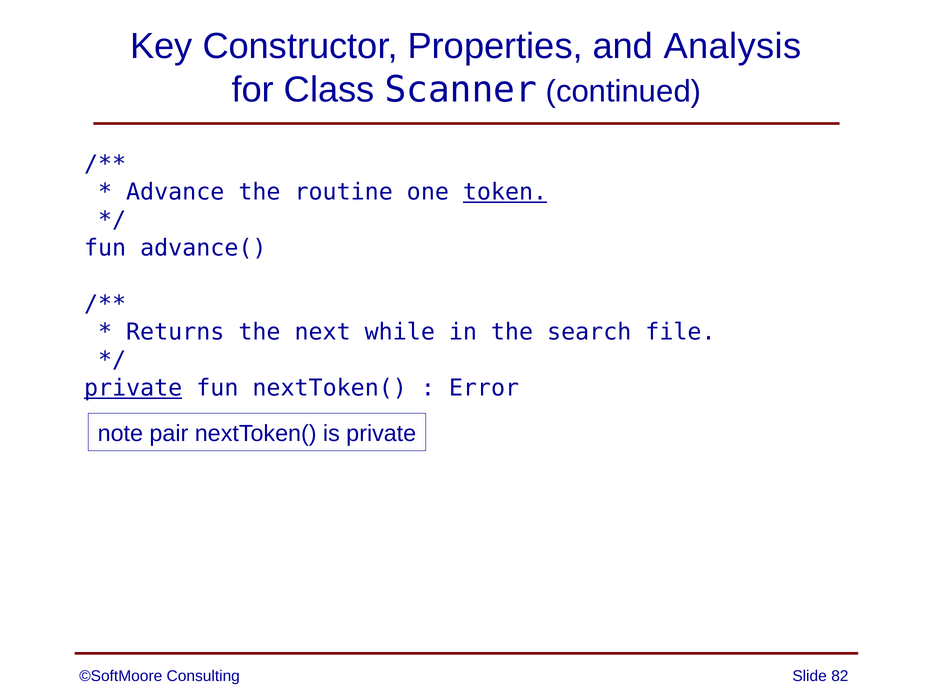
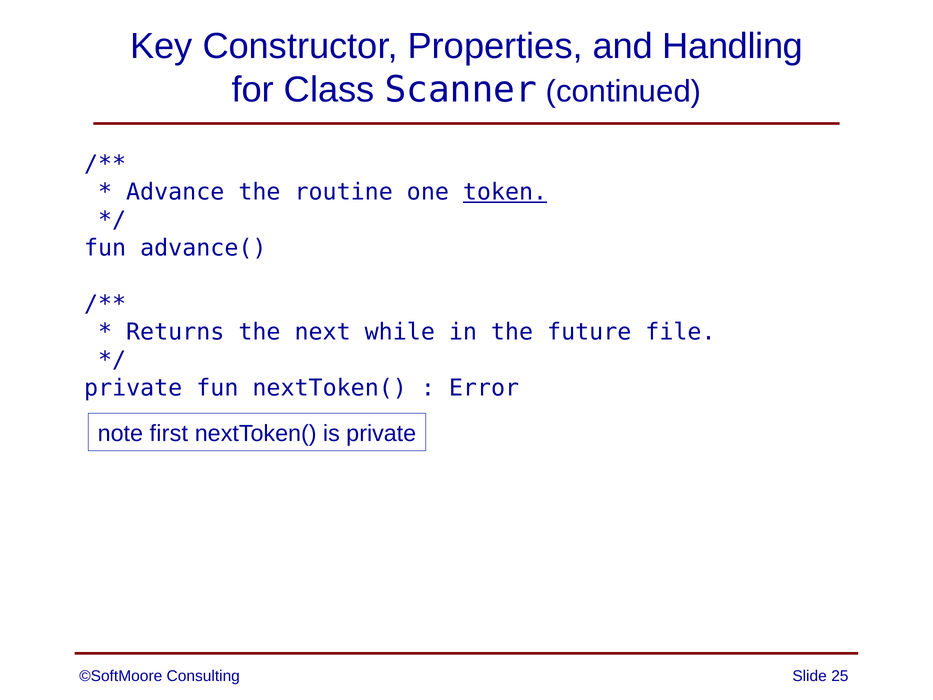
Analysis: Analysis -> Handling (733, 46)
search: search -> future (589, 332)
private underline: present -> none (133, 388)
pair: pair -> first (169, 433)
82: 82 -> 25 (840, 676)
